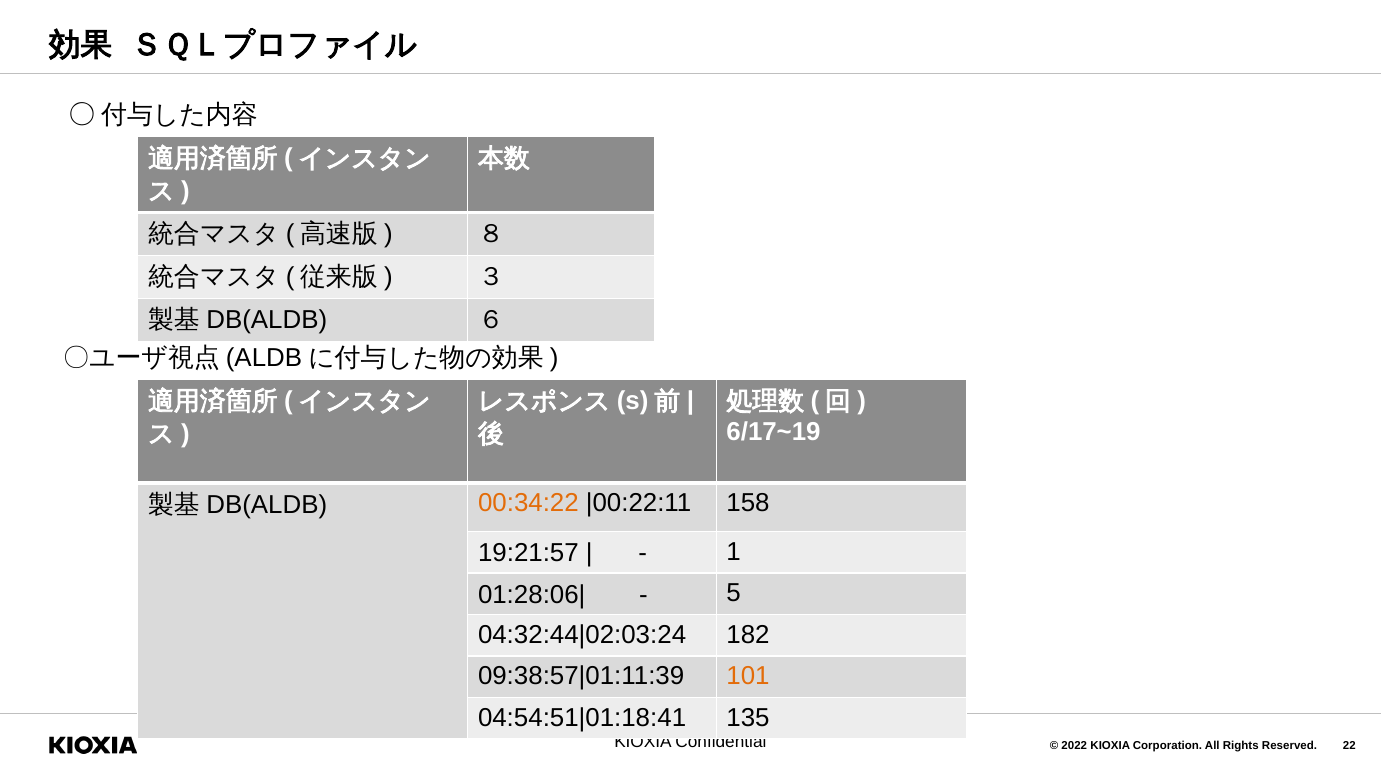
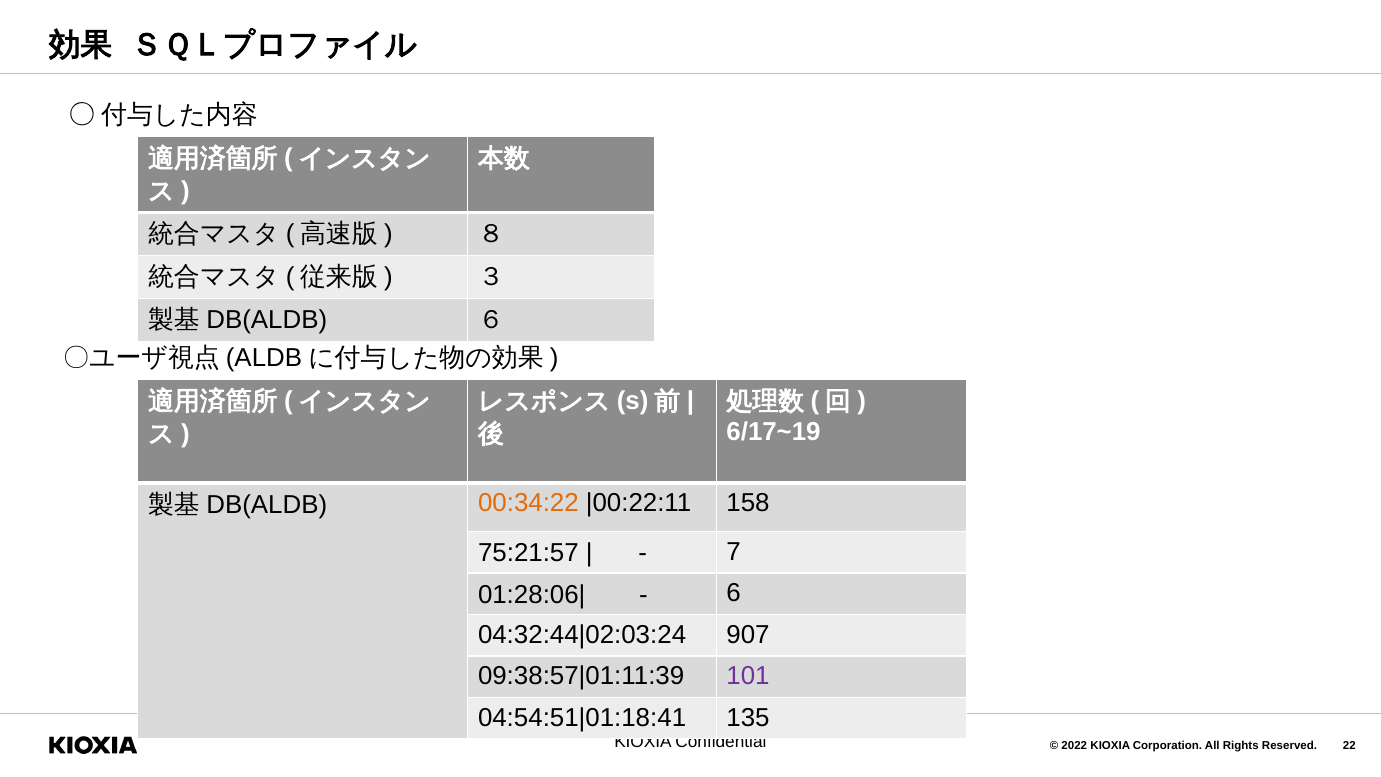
19:21:57: 19:21:57 -> 75:21:57 (528, 553)
1: 1 -> 7 (734, 551)
5: 5 -> 6 (734, 593)
182: 182 -> 907 (748, 634)
101 colour: orange -> purple (748, 676)
